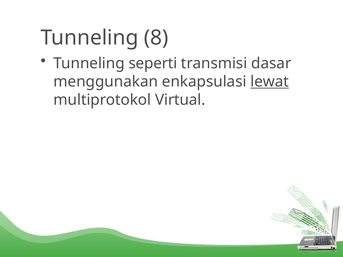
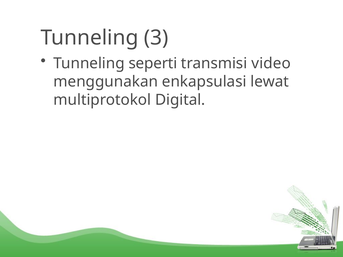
8: 8 -> 3 (156, 38)
dasar: dasar -> video (271, 63)
lewat underline: present -> none (270, 82)
Virtual: Virtual -> Digital (180, 100)
